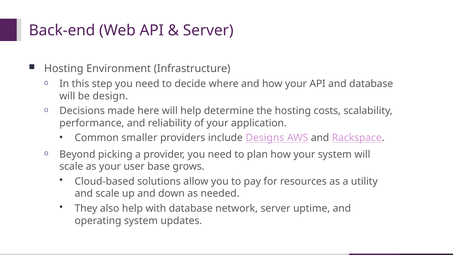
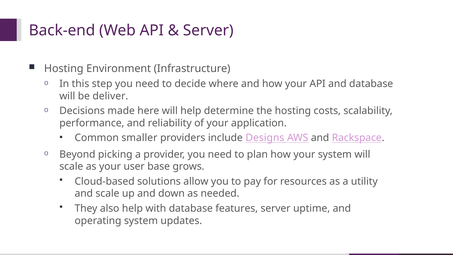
design: design -> deliver (110, 96)
network: network -> features (237, 208)
